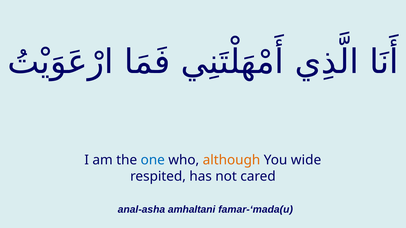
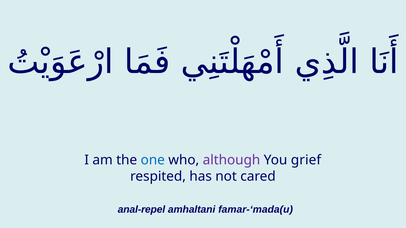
although colour: orange -> purple (231, 160)
wide: wide -> grief (306, 160)
anal-asha: anal-asha -> anal-repel (142, 210)
